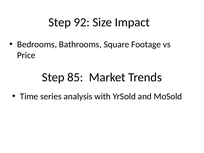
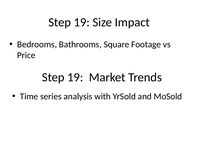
92: 92 -> 19 (82, 22)
85: 85 -> 19 (75, 77)
